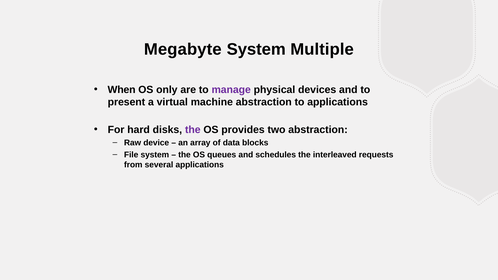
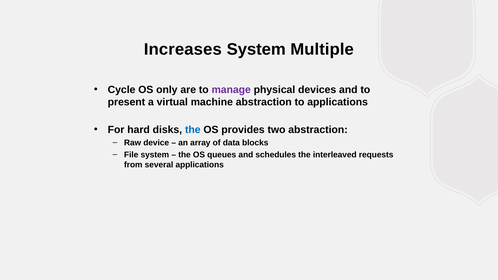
Megabyte: Megabyte -> Increases (183, 49)
When: When -> Cycle (122, 90)
the colour: purple -> blue (193, 130)
